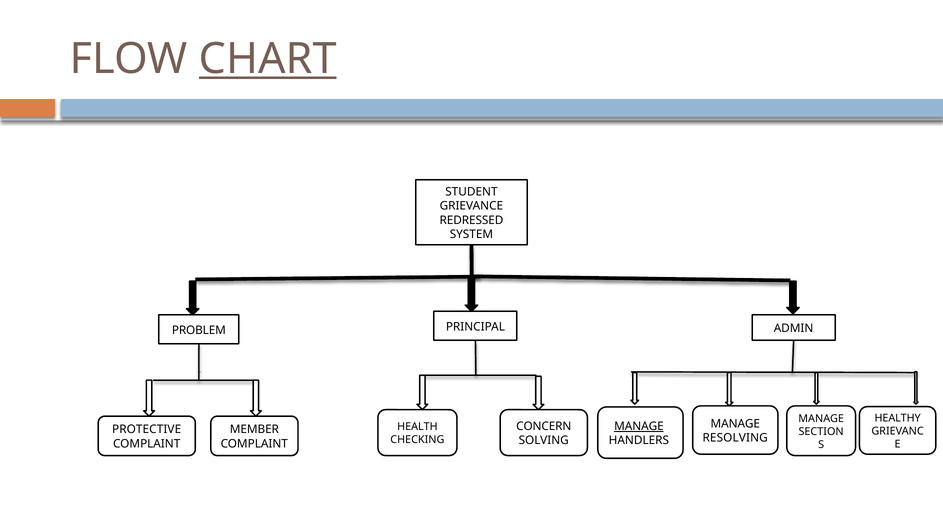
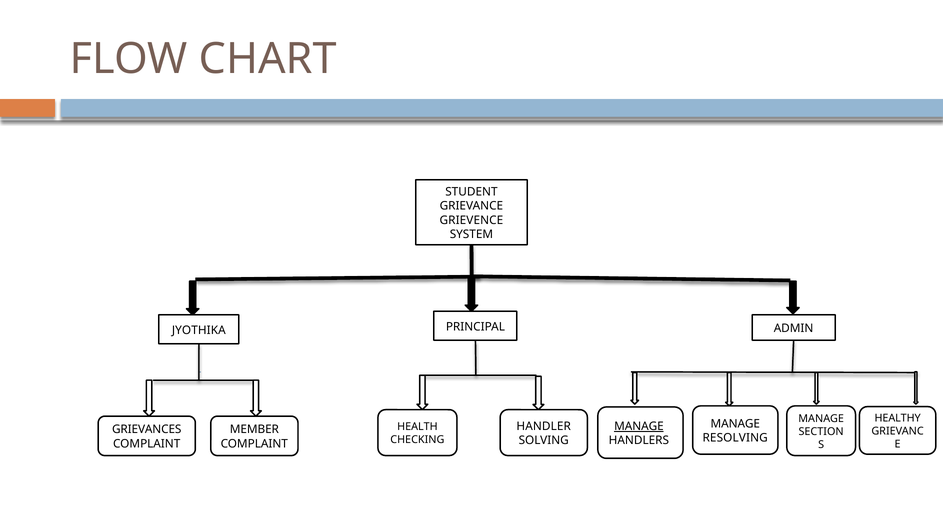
CHART underline: present -> none (268, 59)
REDRESSED: REDRESSED -> GRIEVENCE (471, 220)
PROBLEM: PROBLEM -> JYOTHIKA (199, 330)
CONCERN: CONCERN -> HANDLER (544, 426)
PROTECTIVE: PROTECTIVE -> GRIEVANCES (147, 429)
